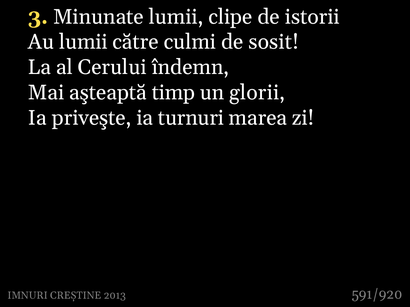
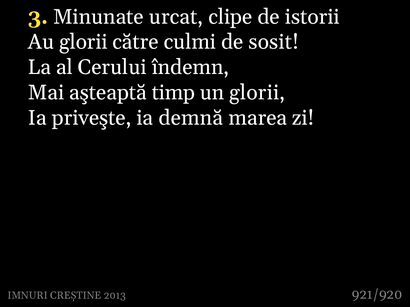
Minunate lumii: lumii -> urcat (176, 17)
Au lumii: lumii -> glorii (83, 42)
turnuri: turnuri -> demnă (191, 118)
591/920: 591/920 -> 921/920 (377, 295)
